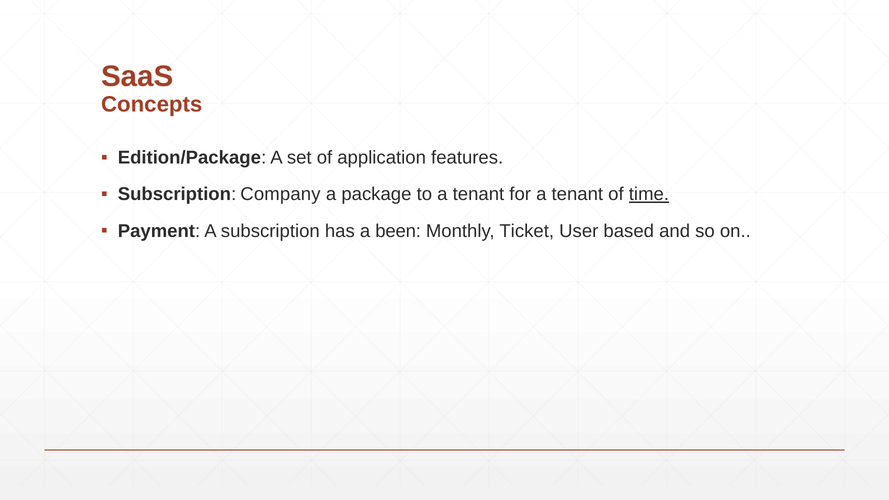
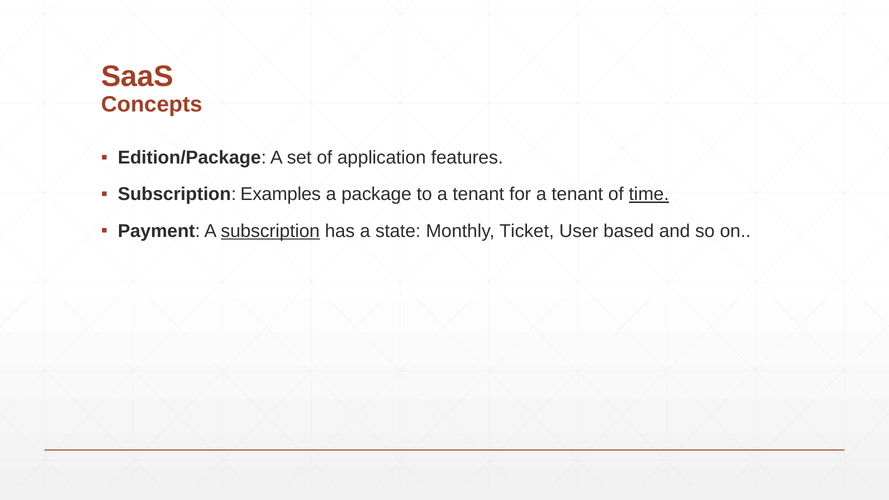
Company: Company -> Examples (281, 194)
subscription underline: none -> present (270, 231)
been: been -> state (398, 231)
